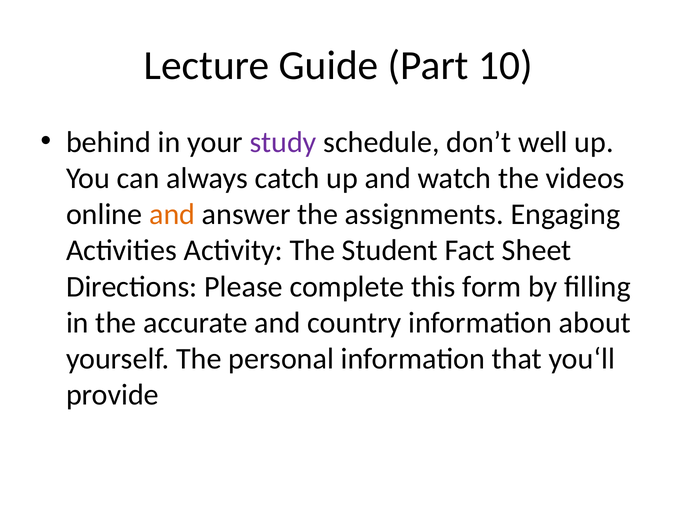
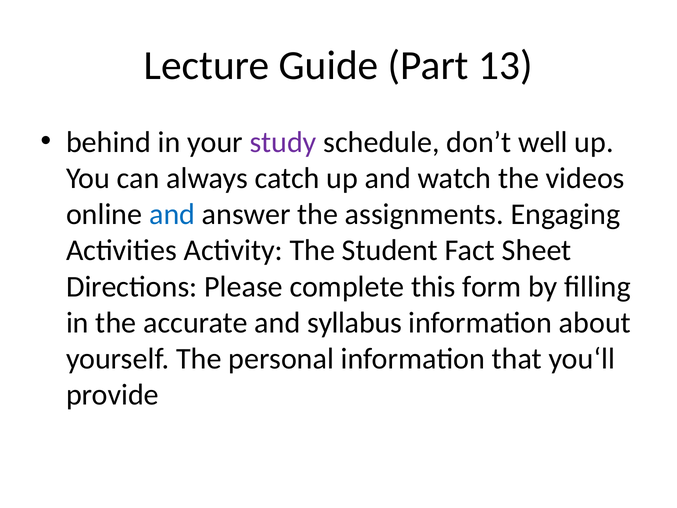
10: 10 -> 13 (505, 66)
and colour: orange -> blue (172, 214)
country: country -> syllabus (354, 323)
